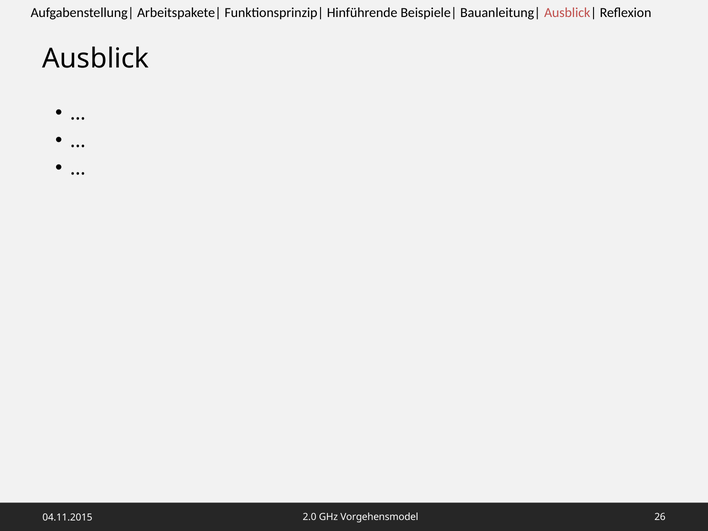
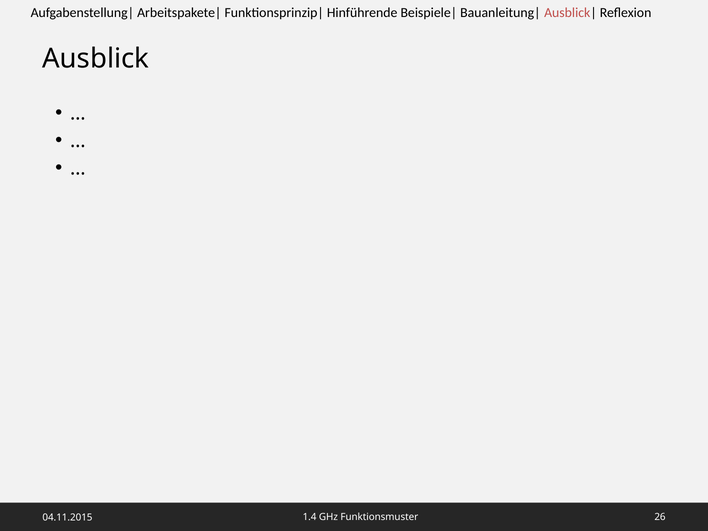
2.0: 2.0 -> 1.4 (310, 517)
Vorgehensmodel: Vorgehensmodel -> Funktionsmuster (379, 517)
